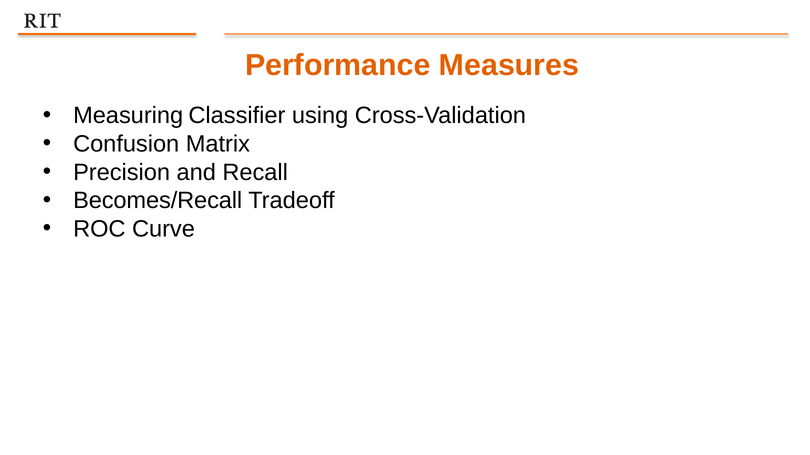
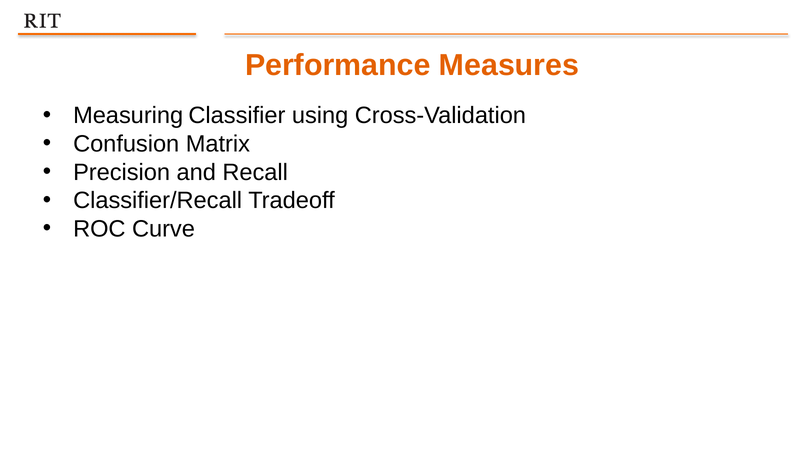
Becomes/Recall: Becomes/Recall -> Classifier/Recall (158, 201)
